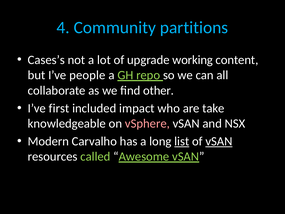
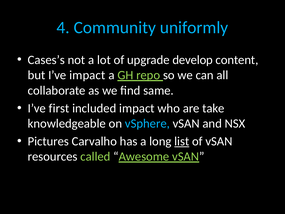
partitions: partitions -> uniformly (194, 28)
working: working -> develop (193, 60)
I’ve people: people -> impact (87, 75)
other: other -> same (159, 90)
vSphere colour: pink -> light blue (147, 123)
Modern: Modern -> Pictures (48, 141)
vSAN underline: present -> none (219, 141)
